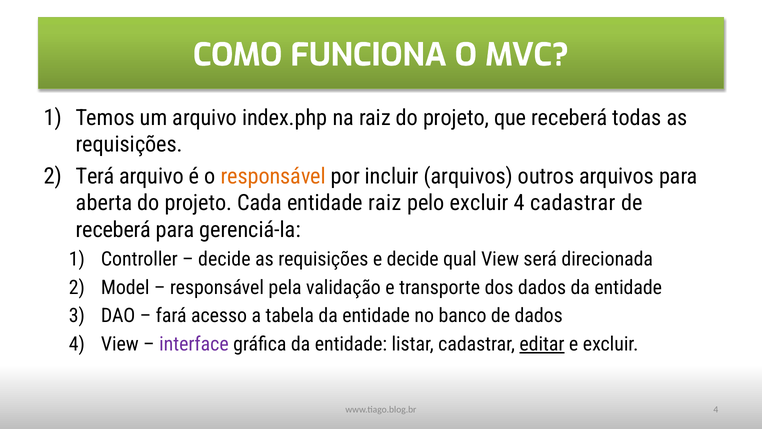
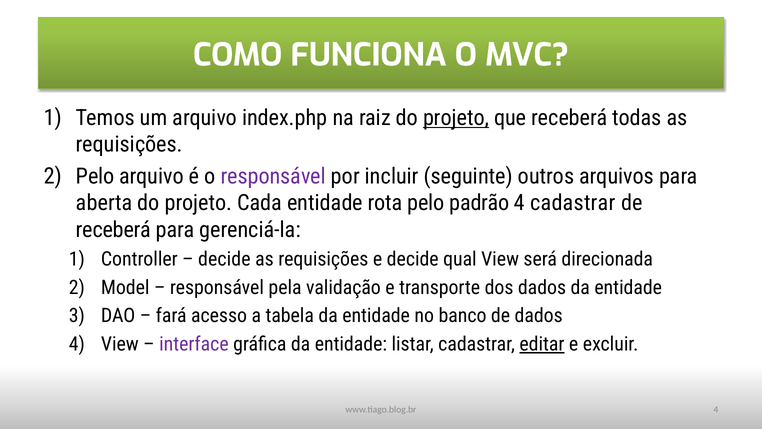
projeto underline: none -> present (456, 118)
Terá: Terá -> Pelo (95, 176)
responsável colour: orange -> purple (273, 176)
incluir arquivos: arquivos -> seguinte (468, 176)
entidade raiz: raiz -> rota (385, 203)
pelo excluir: excluir -> padrão (479, 203)
